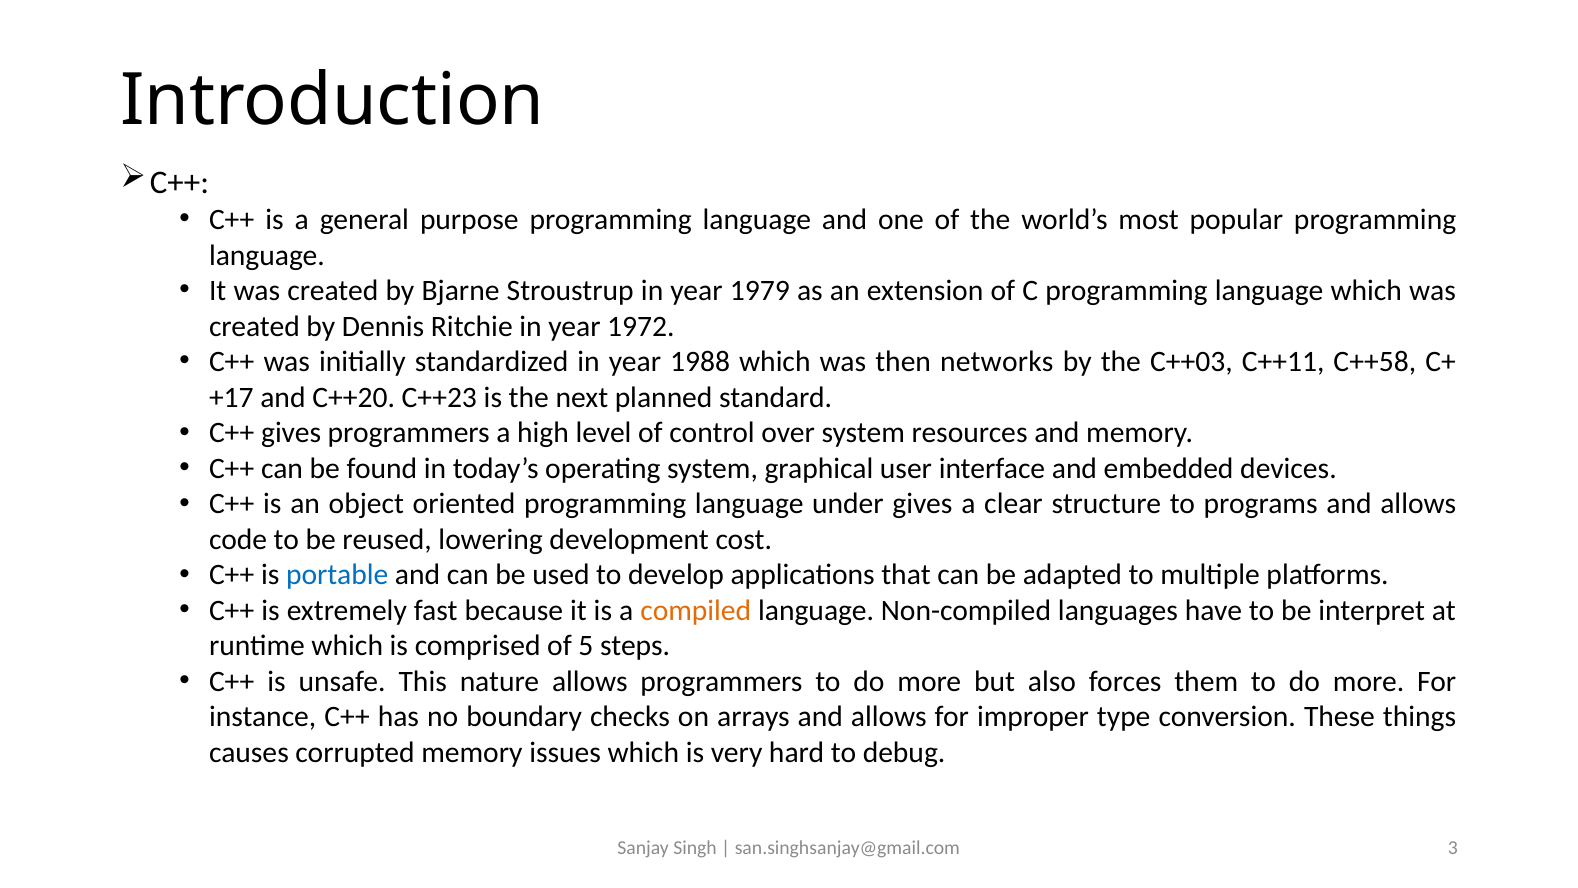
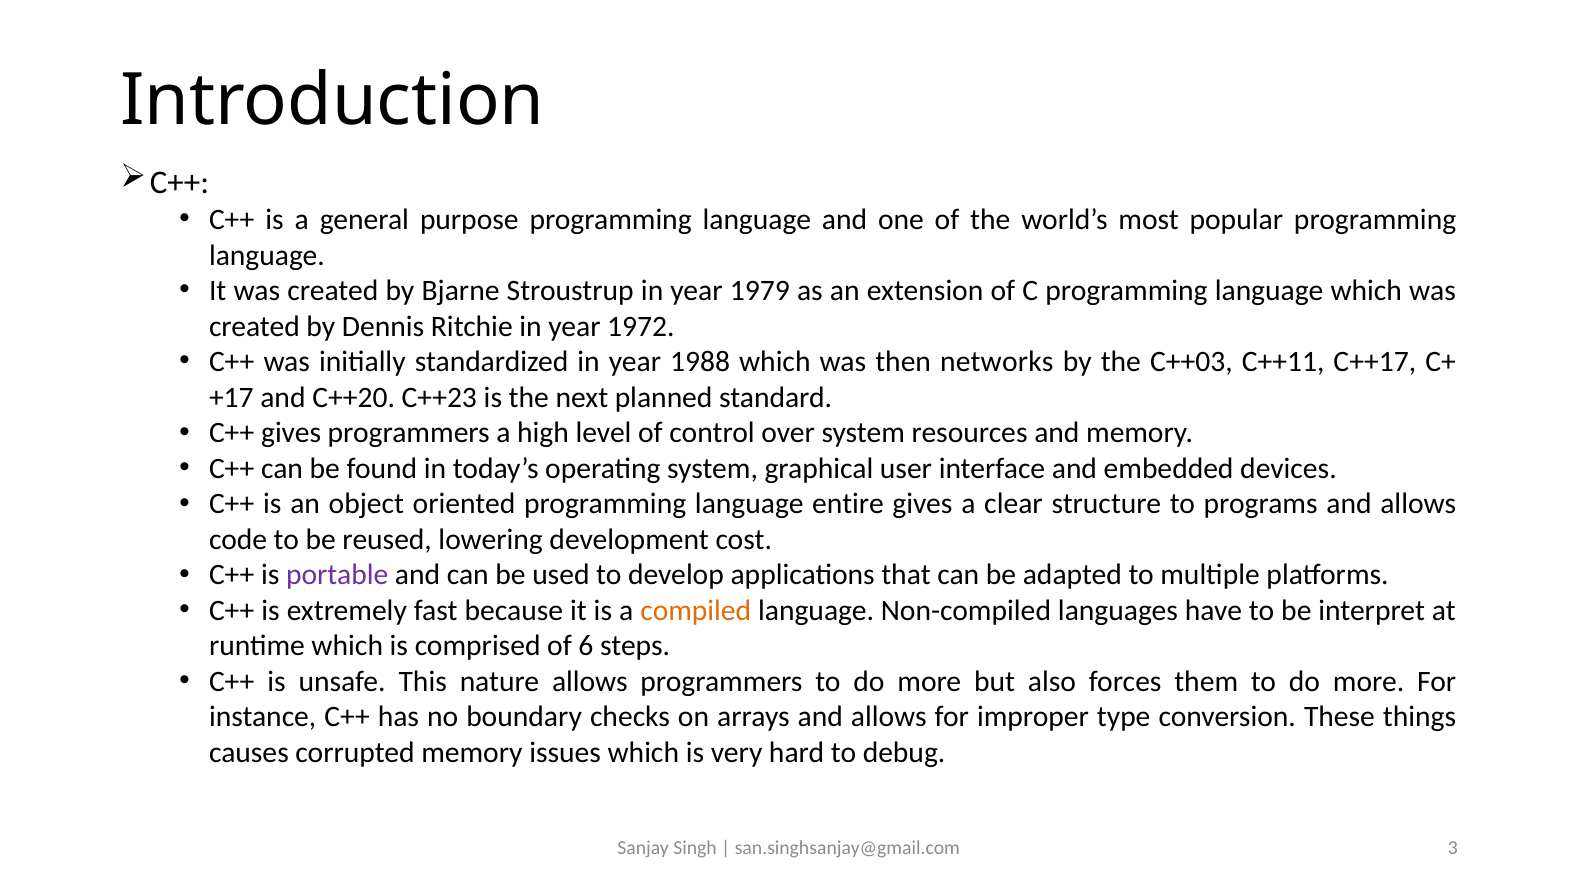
C++58: C++58 -> C++17 (1375, 362)
under: under -> entire (848, 504)
portable colour: blue -> purple (337, 575)
5: 5 -> 6 (586, 646)
